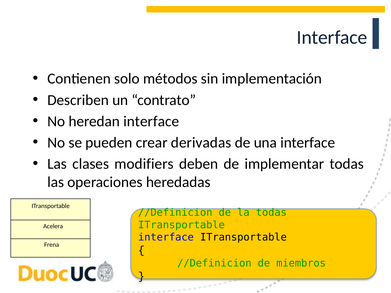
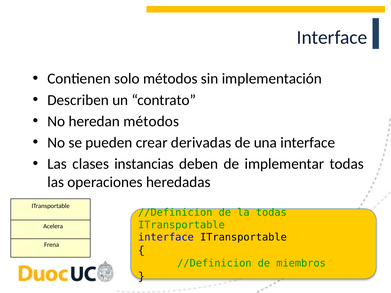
heredan interface: interface -> métodos (151, 121)
modifiers: modifiers -> instancias (144, 164)
